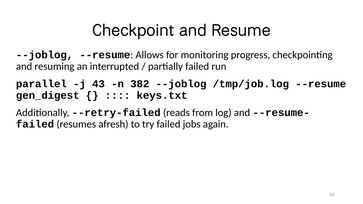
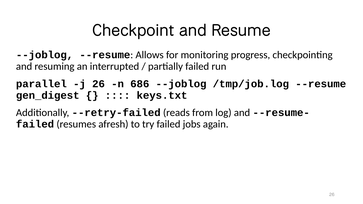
j 43: 43 -> 26 (99, 84)
382: 382 -> 686 (140, 84)
